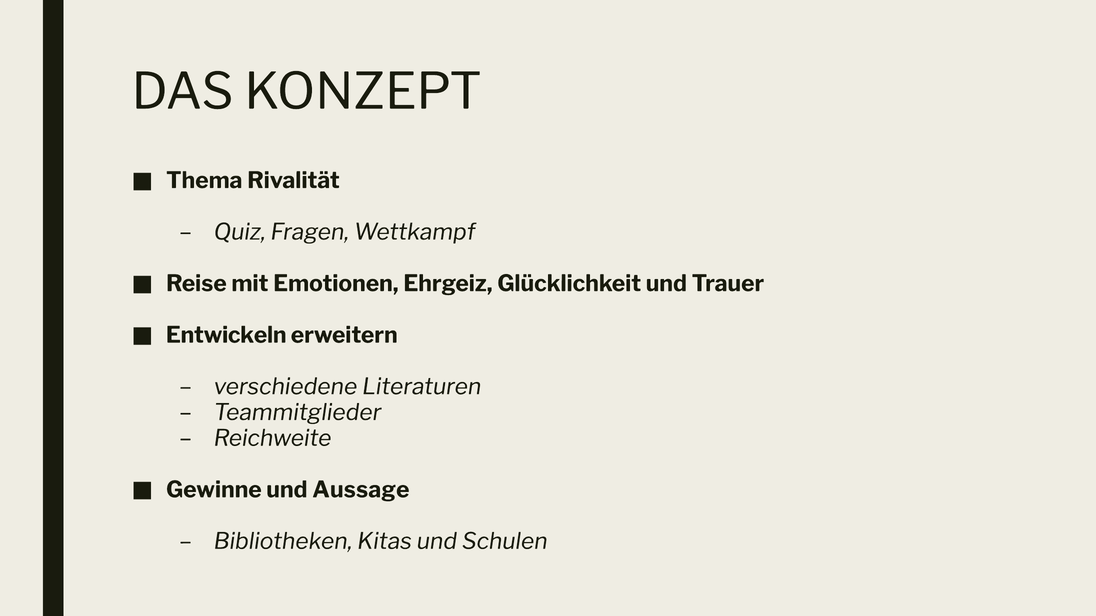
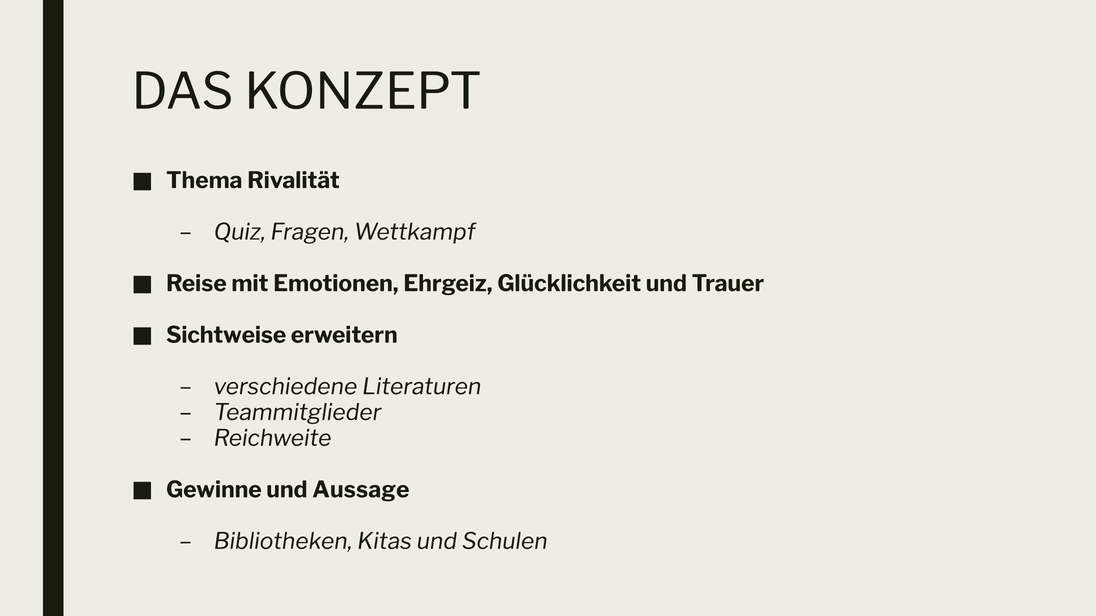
Entwickeln: Entwickeln -> Sichtweise (226, 335)
